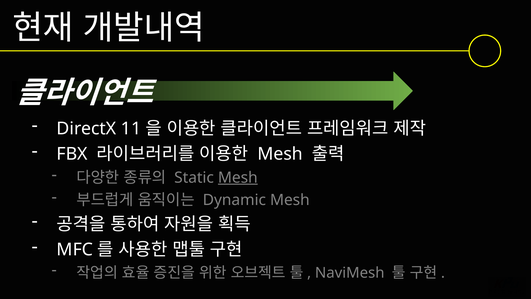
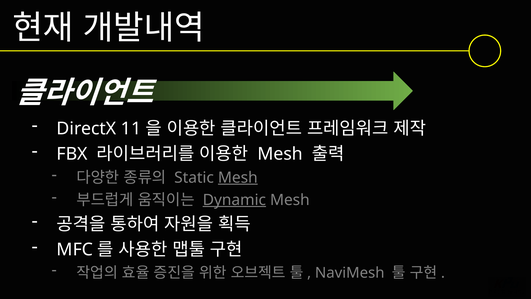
Dynamic underline: none -> present (234, 200)
